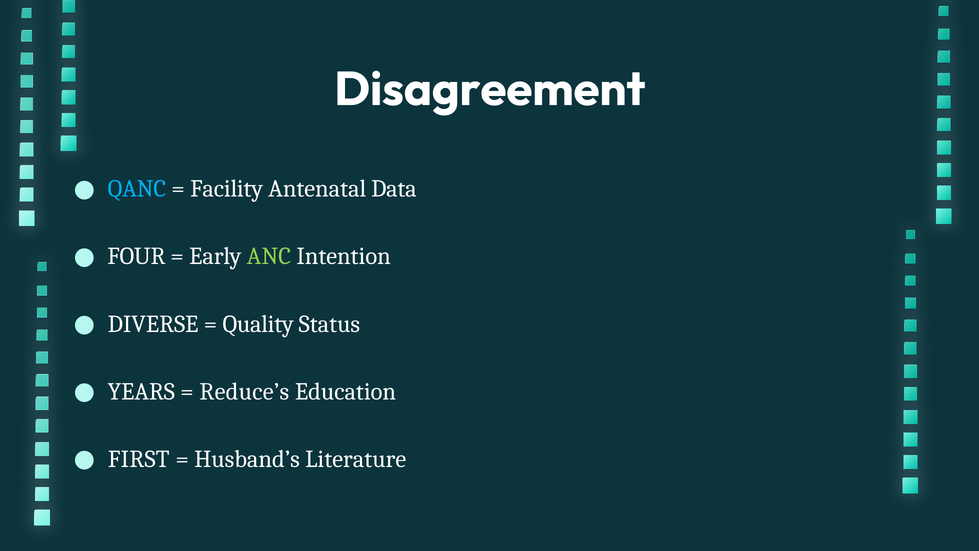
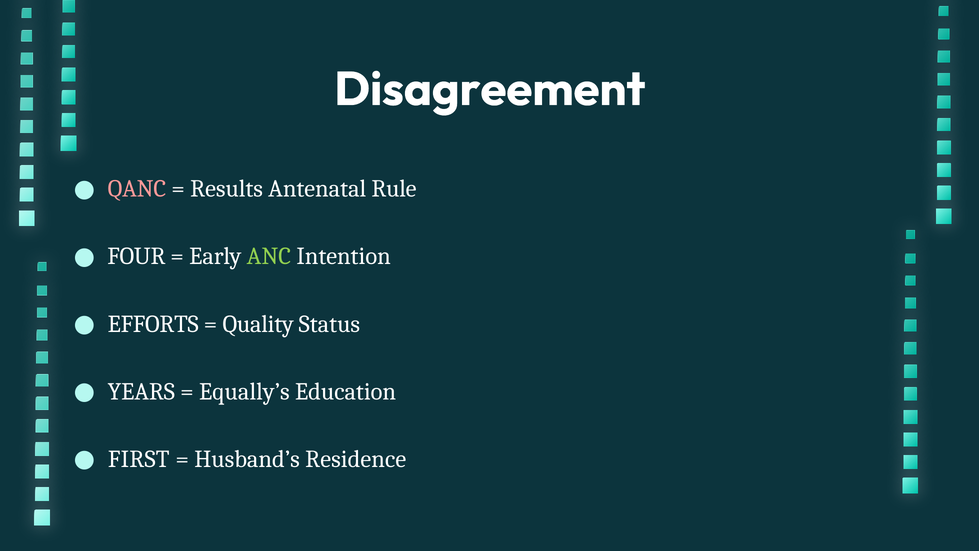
QANC colour: light blue -> pink (137, 189)
Facility: Facility -> Results (227, 189)
Data: Data -> Rule (394, 189)
DIVERSE: DIVERSE -> EFFORTS (153, 324)
Reduce’s: Reduce’s -> Equally’s (244, 391)
Literature: Literature -> Residence (356, 459)
